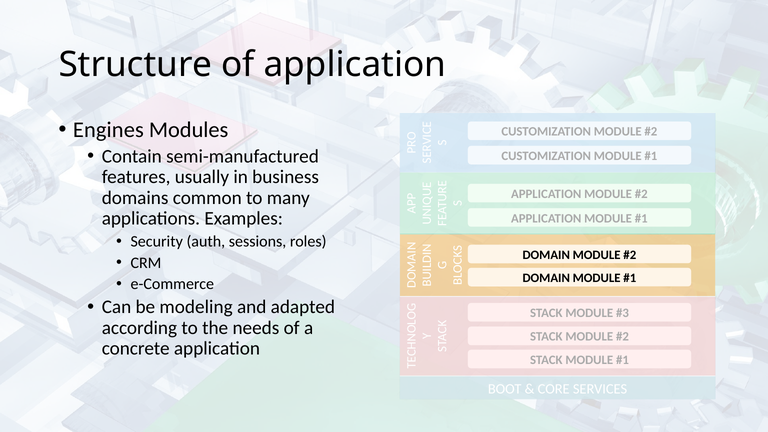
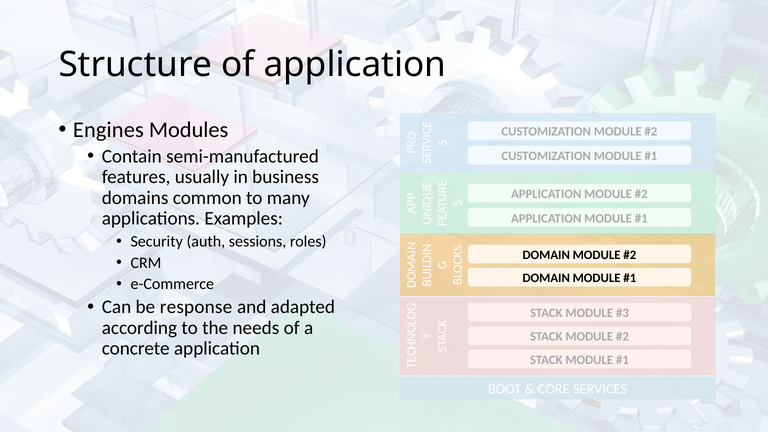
modeling: modeling -> response (196, 307)
